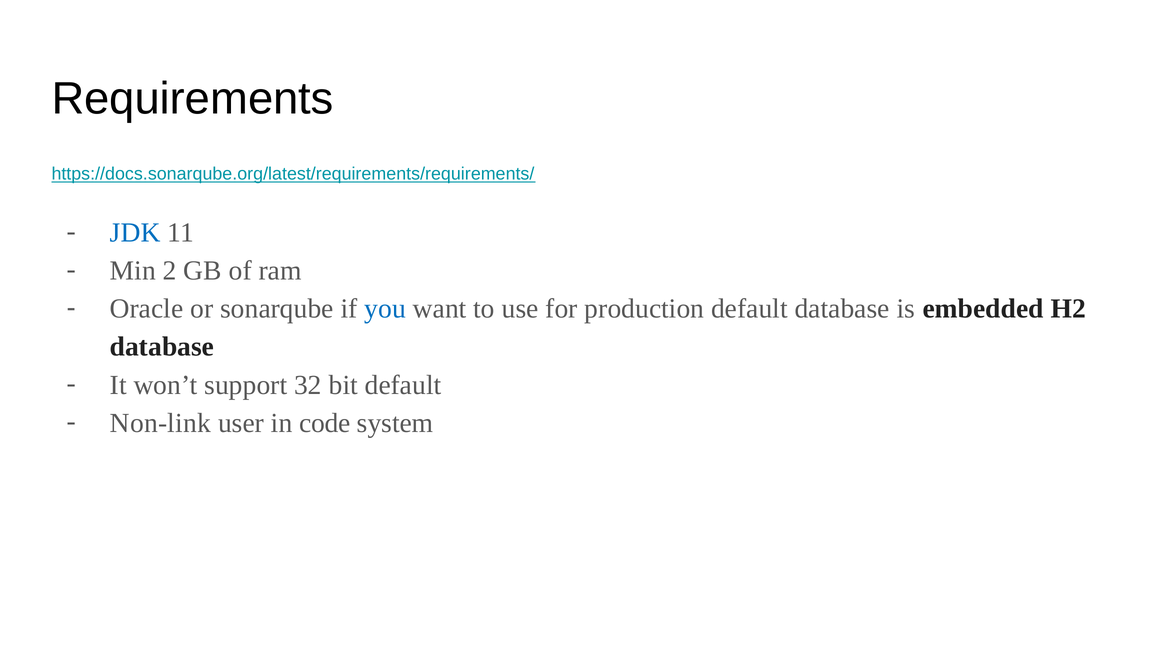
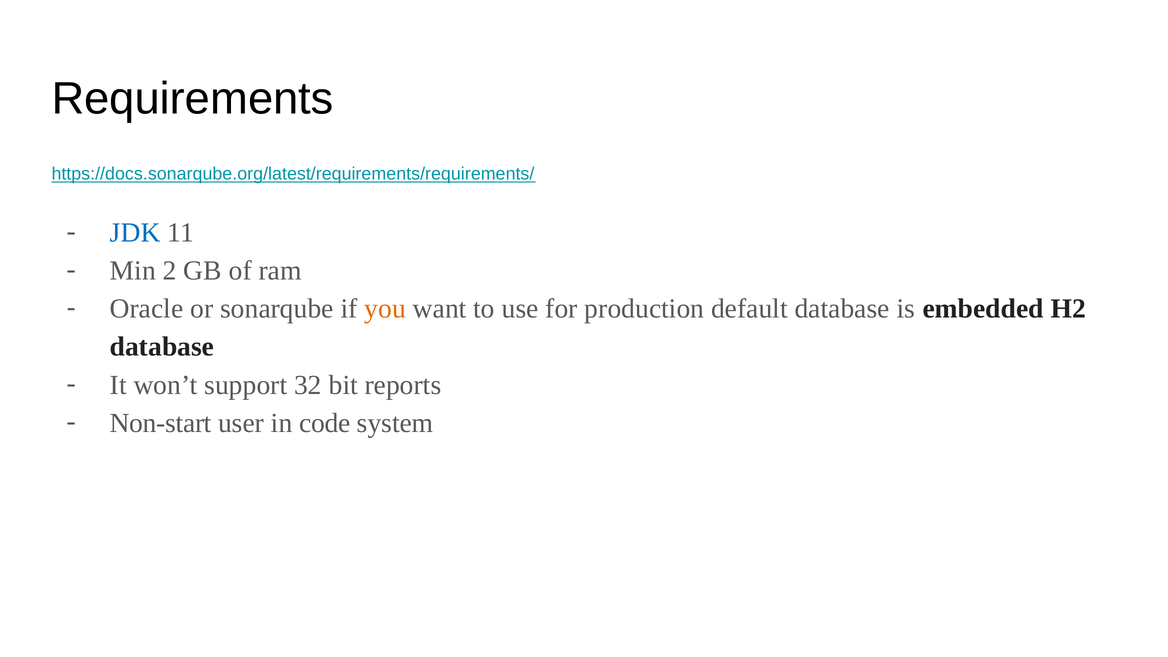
you colour: blue -> orange (385, 309)
bit default: default -> reports (403, 385)
Non-link: Non-link -> Non-start (161, 423)
